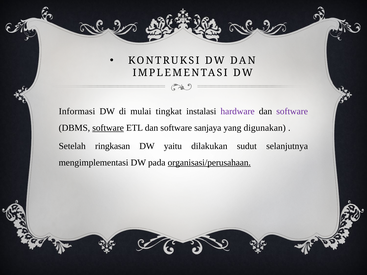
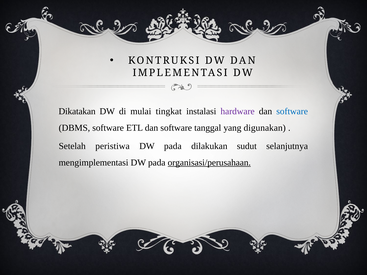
Informasi: Informasi -> Dikatakan (77, 111)
software colour: purple -> blue (292, 111)
software underline: present -> none (108, 128)
sanjaya: sanjaya -> tanggal (208, 128)
ringkasan: ringkasan -> peristiwa (112, 146)
yaitu: yaitu -> pada (173, 146)
